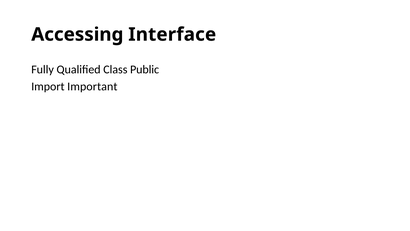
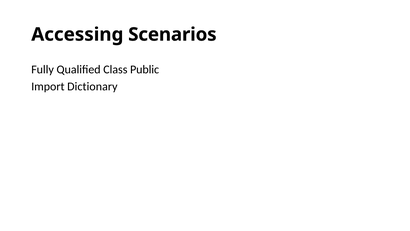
Interface: Interface -> Scenarios (172, 34)
Important: Important -> Dictionary (92, 87)
